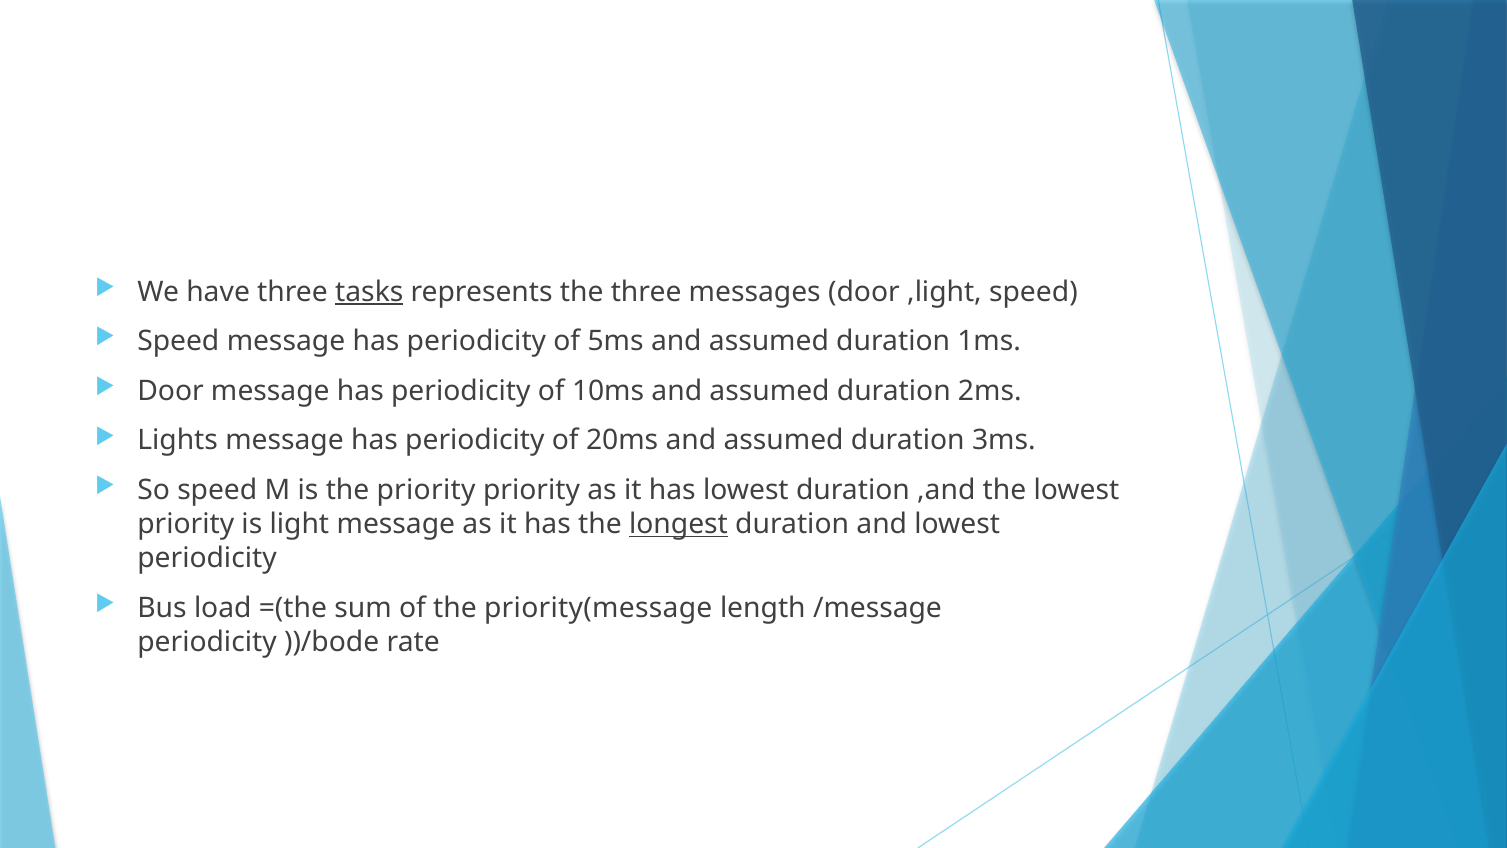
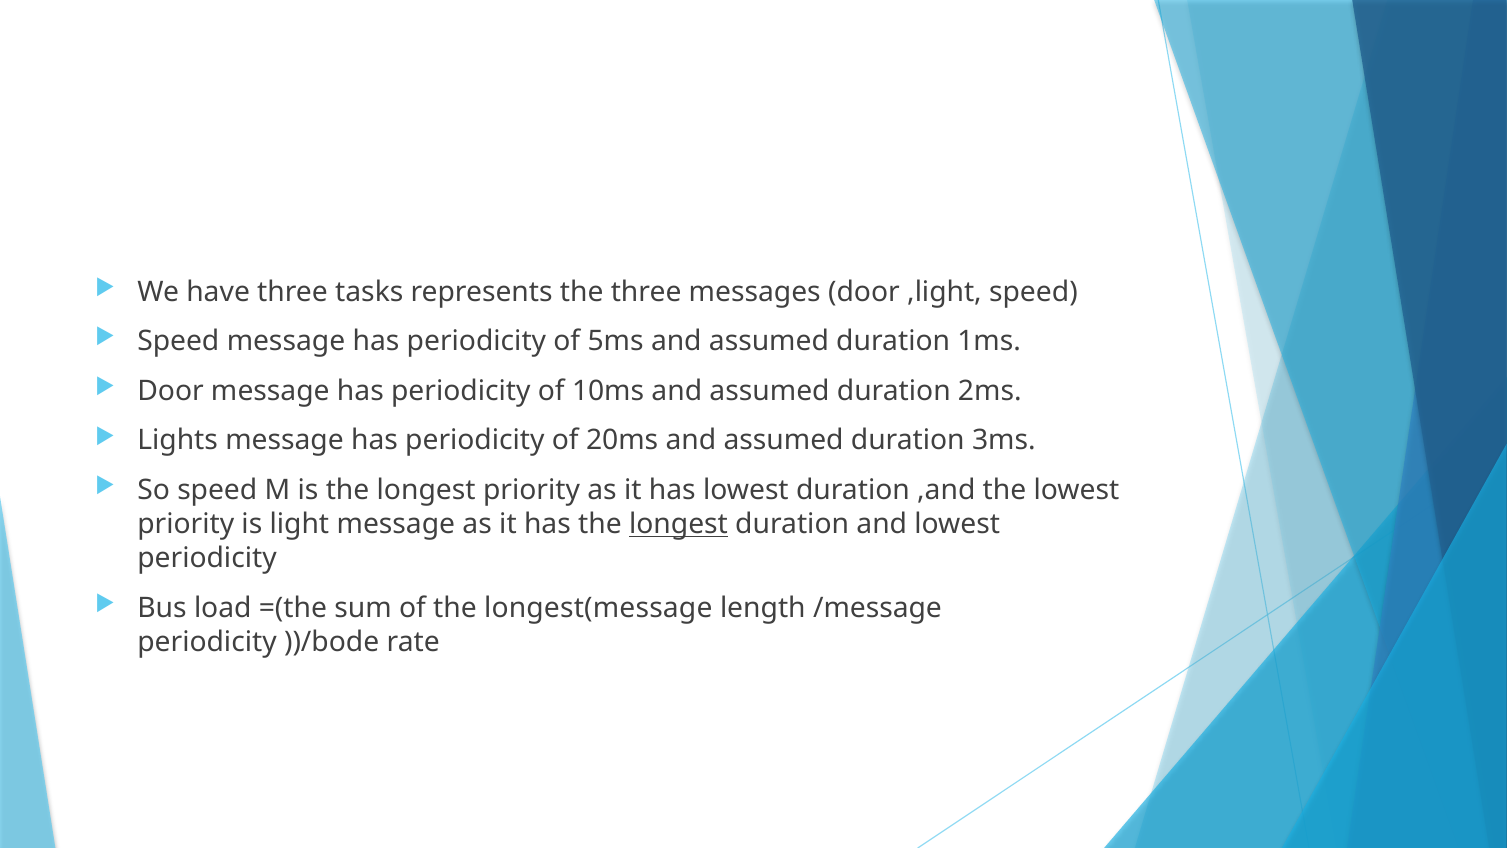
tasks underline: present -> none (369, 292)
is the priority: priority -> longest (426, 490)
priority(message: priority(message -> longest(message (598, 608)
